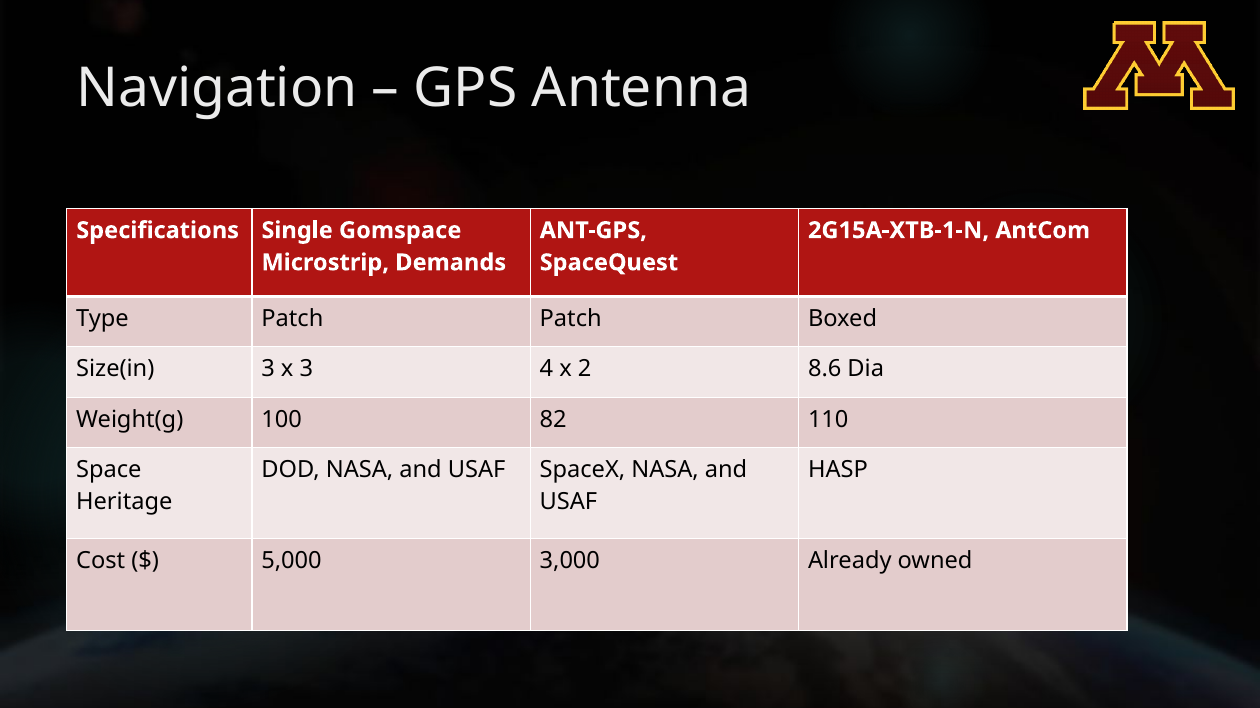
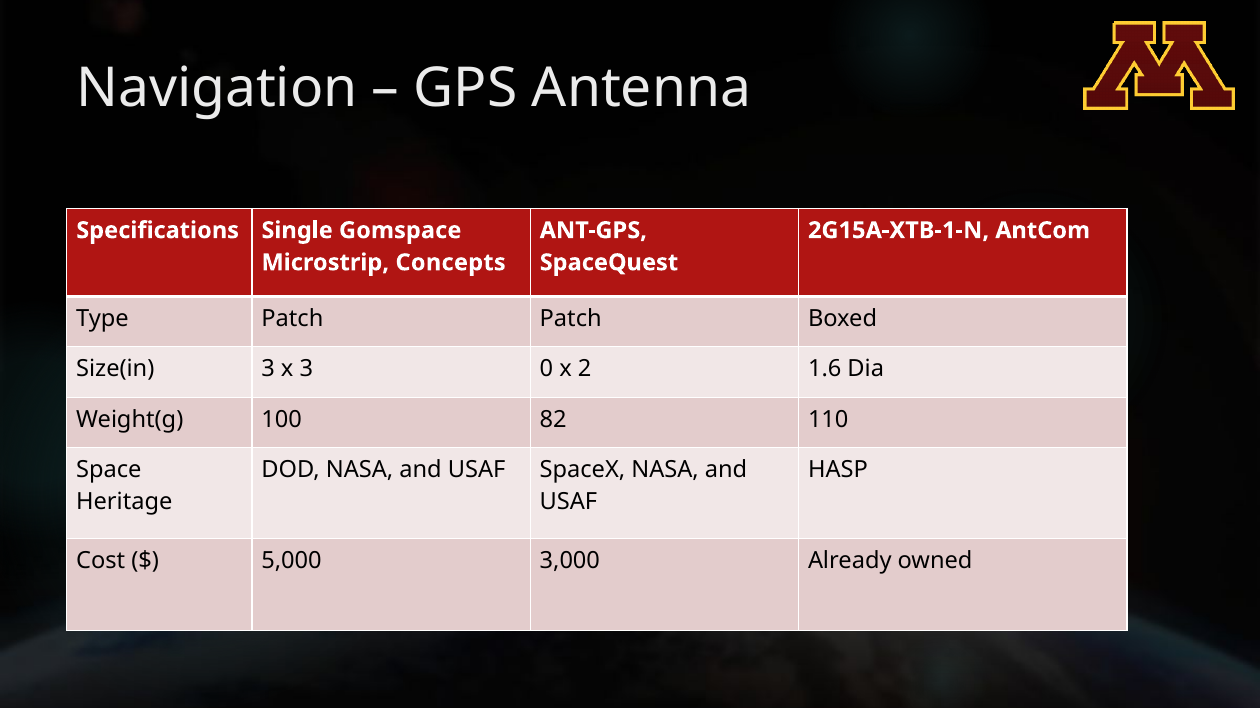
Demands: Demands -> Concepts (451, 263)
4: 4 -> 0 (546, 369)
8.6: 8.6 -> 1.6 (825, 369)
